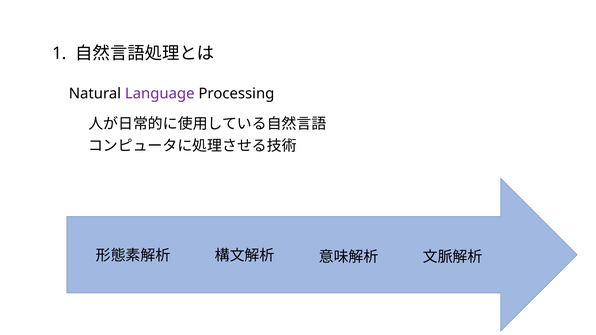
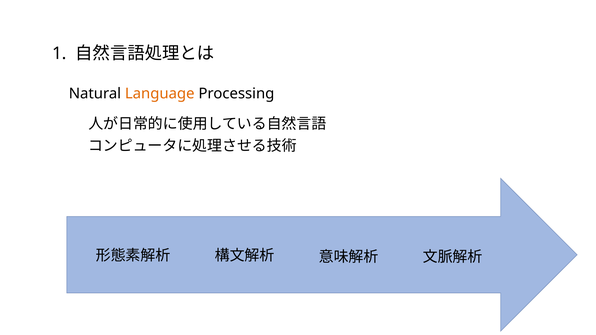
Language colour: purple -> orange (160, 94)
